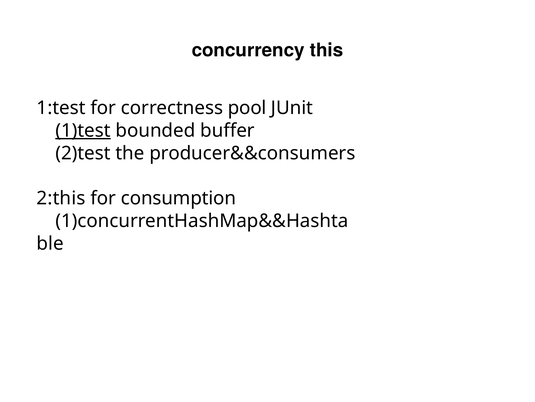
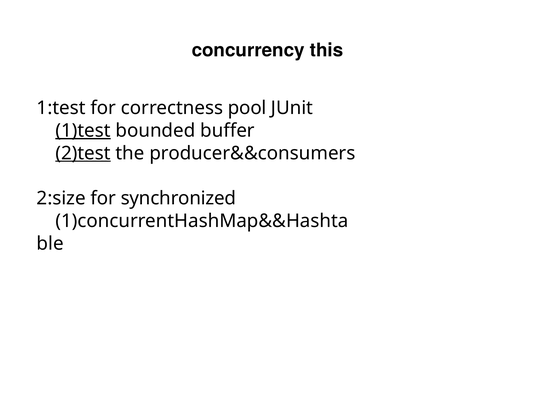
2)test underline: none -> present (83, 153)
2:this: 2:this -> 2:size (61, 198)
consumption: consumption -> synchronized (178, 198)
